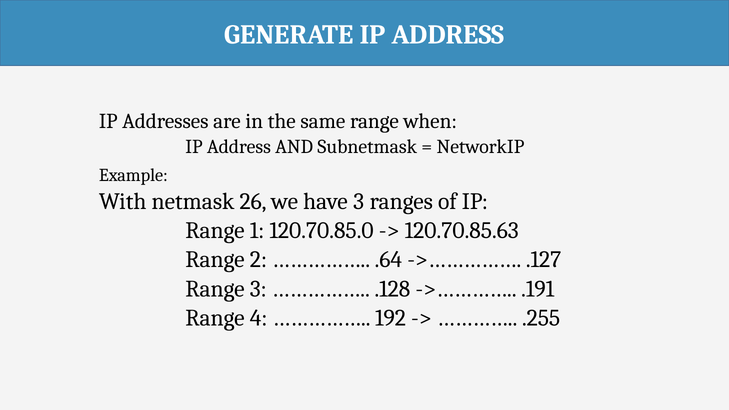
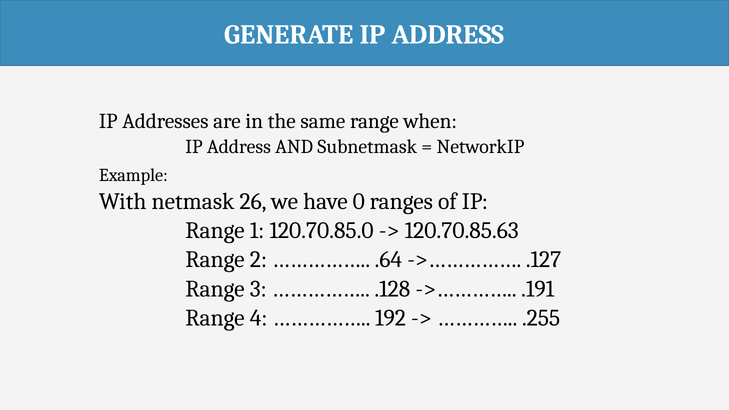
have 3: 3 -> 0 (359, 201)
